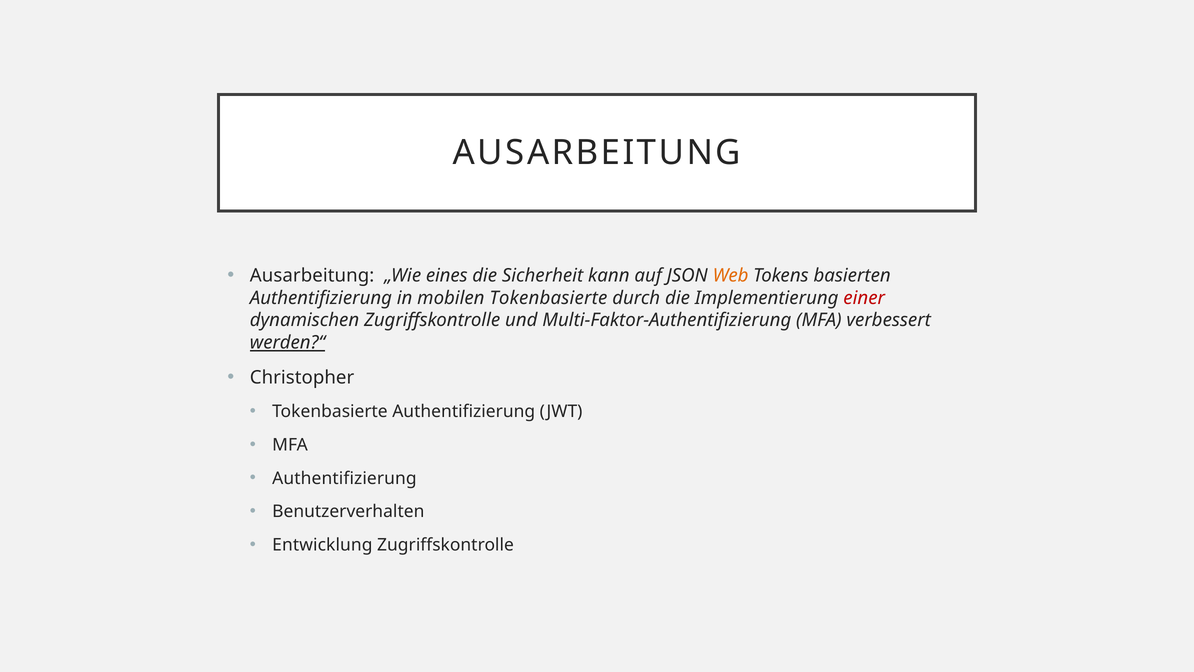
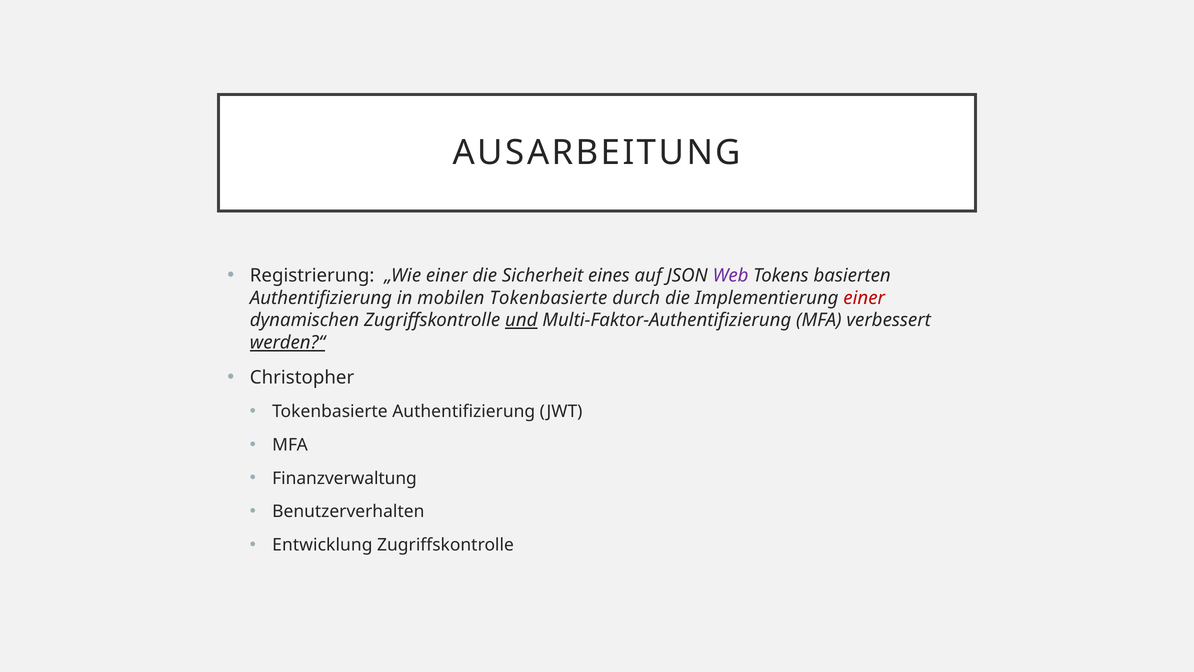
Ausarbeitung: Ausarbeitung -> Registrierung (312, 275)
„Wie eines: eines -> einer (447, 275)
kann: kann -> eines (609, 275)
Web colour: orange -> purple (731, 275)
und underline: none -> present (521, 320)
Authentifizierung: Authentifizierung -> Finanzverwaltung (345, 478)
